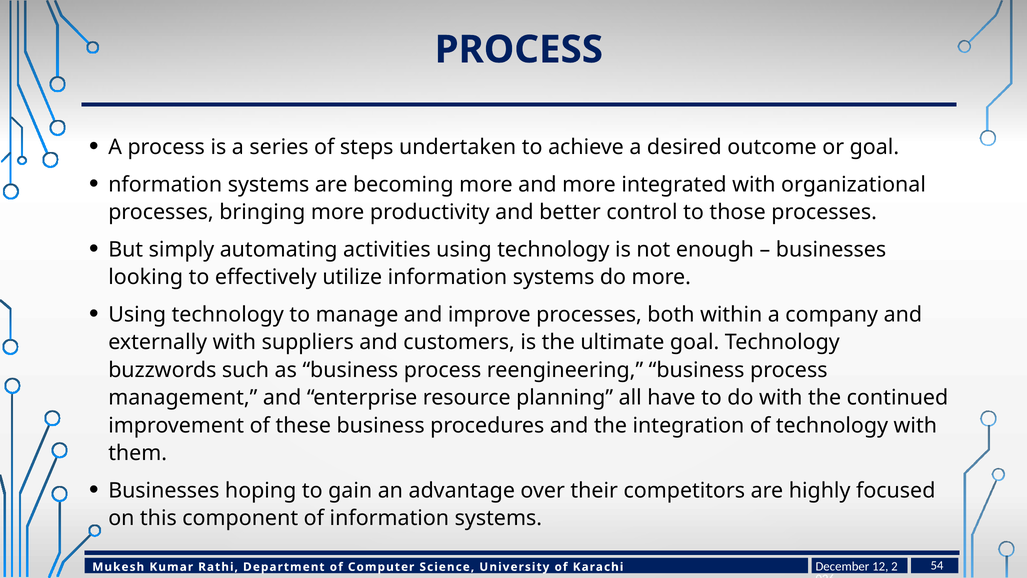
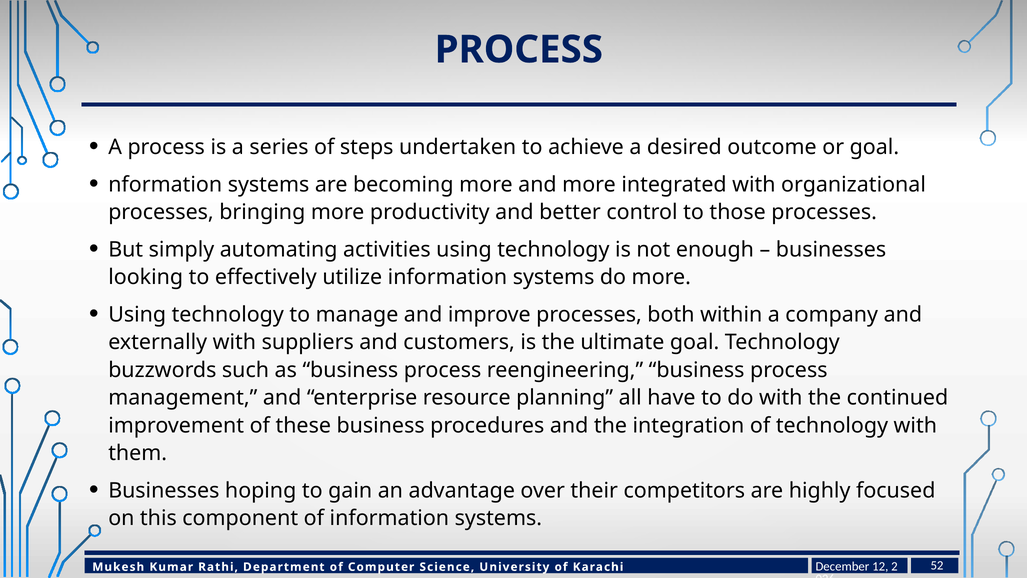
54: 54 -> 52 (937, 565)
